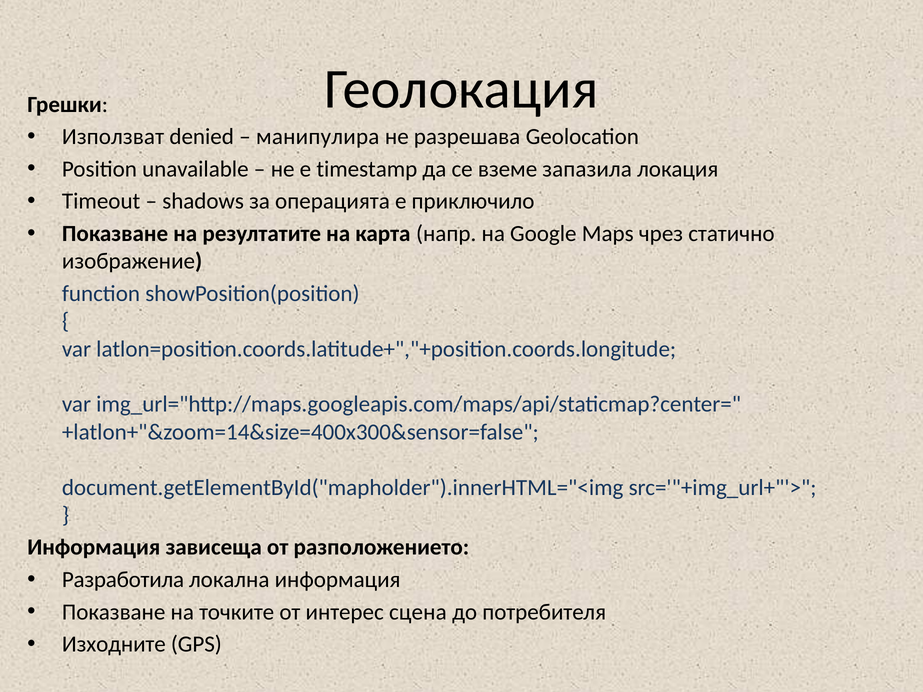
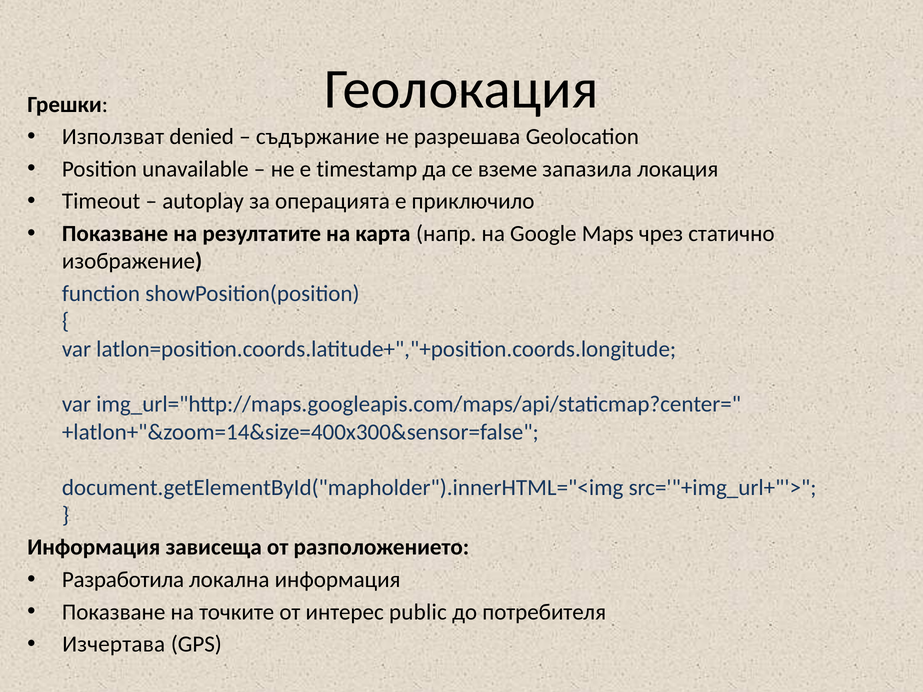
манипулира: манипулира -> съдържание (318, 137)
shadows: shadows -> autoplay (203, 201)
сцена: сцена -> public (418, 612)
Изходните: Изходните -> Изчертава (114, 644)
